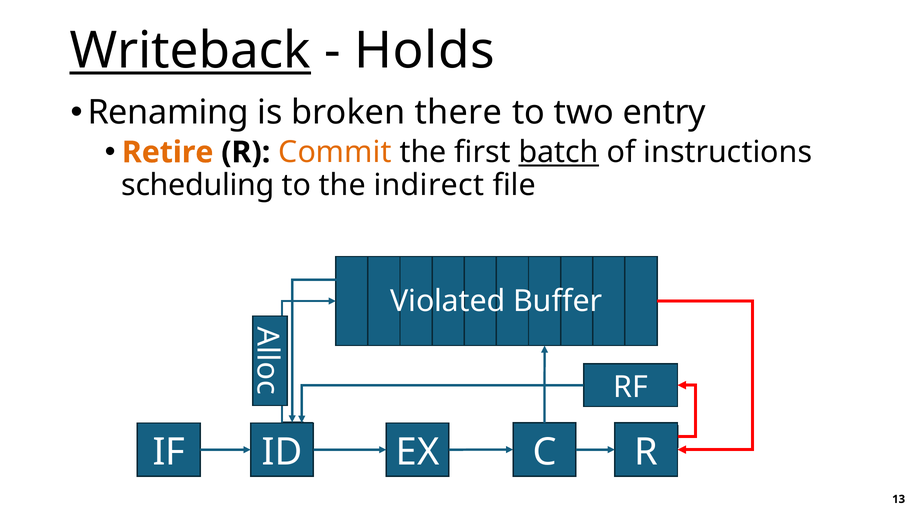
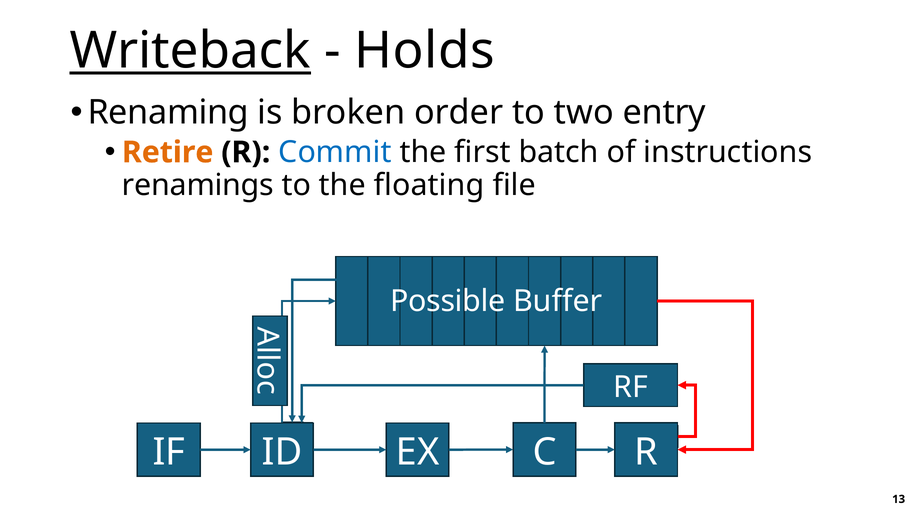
there: there -> order (459, 113)
Commit colour: orange -> blue (335, 152)
batch underline: present -> none (559, 152)
scheduling: scheduling -> renamings (198, 185)
indirect: indirect -> floating (429, 185)
Violated: Violated -> Possible (448, 301)
